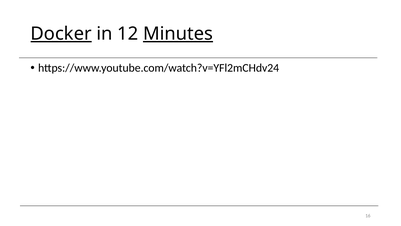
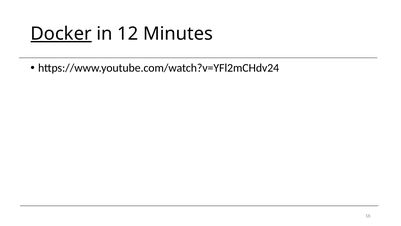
Minutes underline: present -> none (178, 34)
